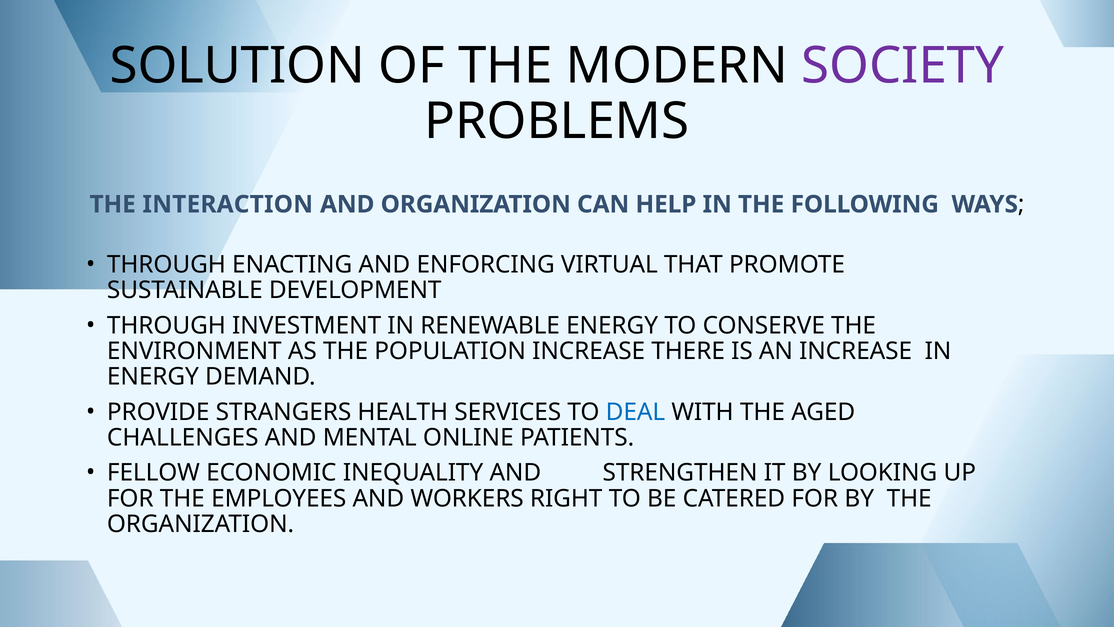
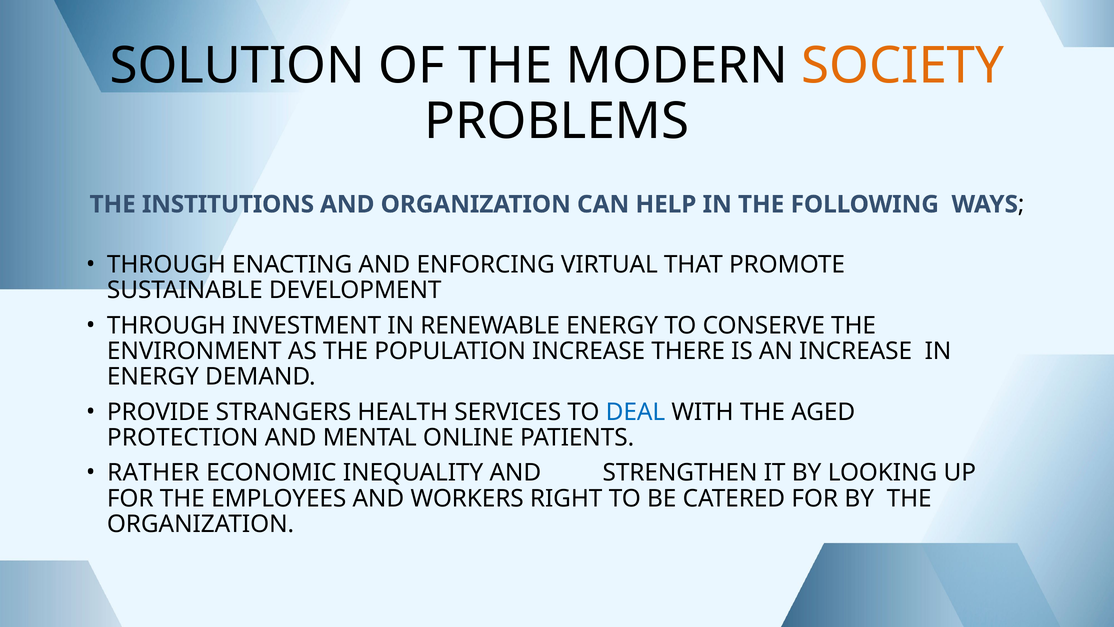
SOCIETY colour: purple -> orange (903, 66)
INTERACTION: INTERACTION -> INSTITUTIONS (228, 204)
CHALLENGES: CHALLENGES -> PROTECTION (183, 437)
FELLOW: FELLOW -> RATHER (153, 472)
